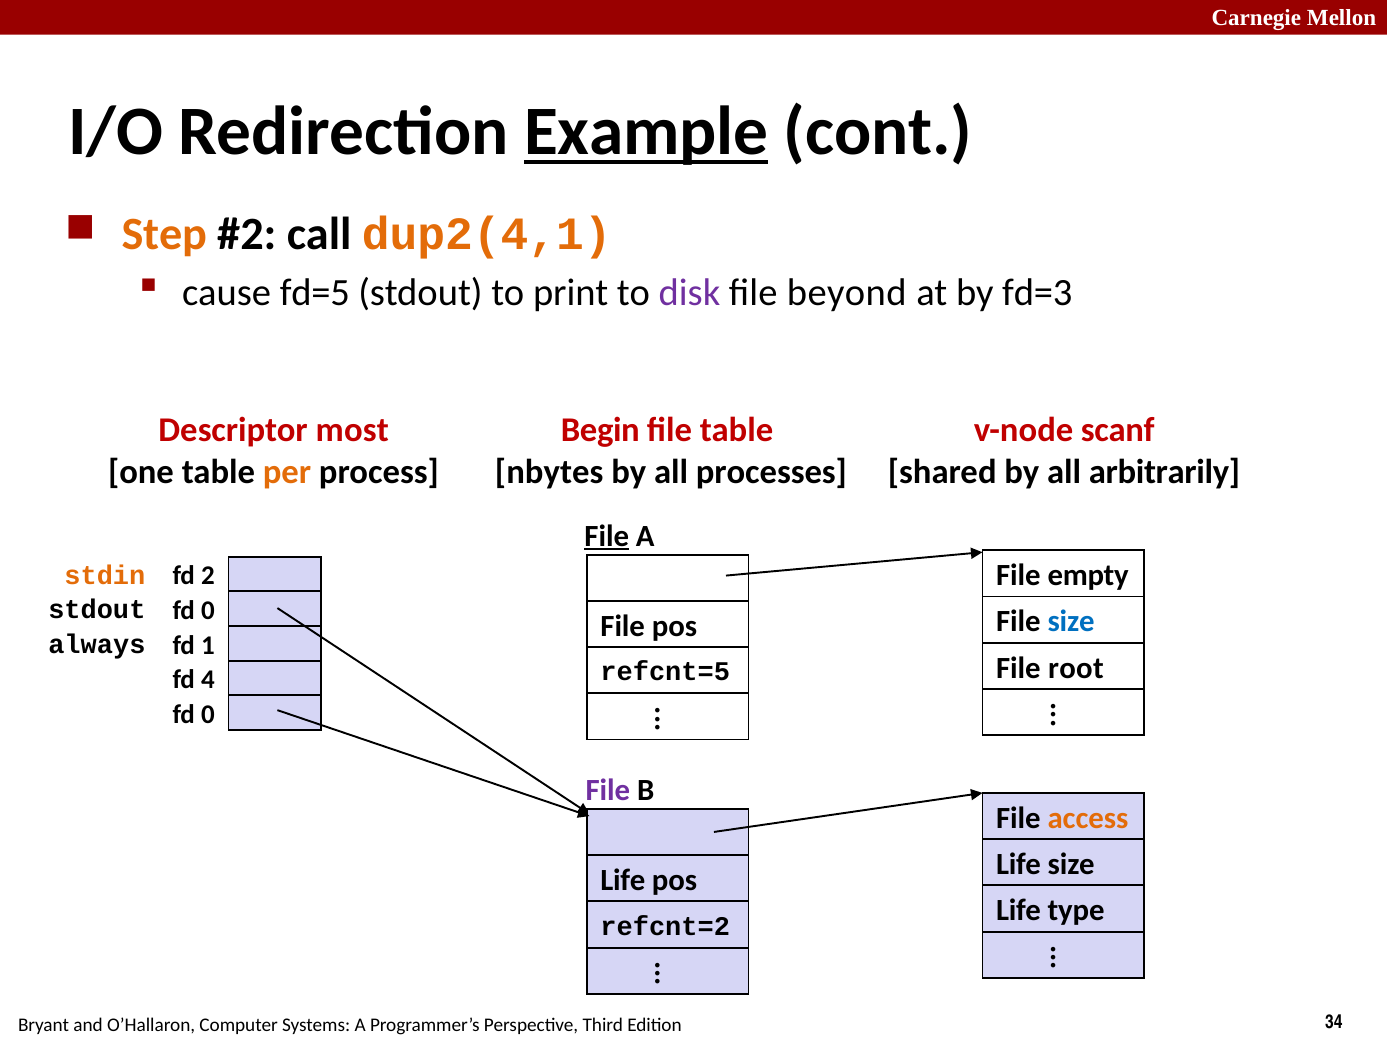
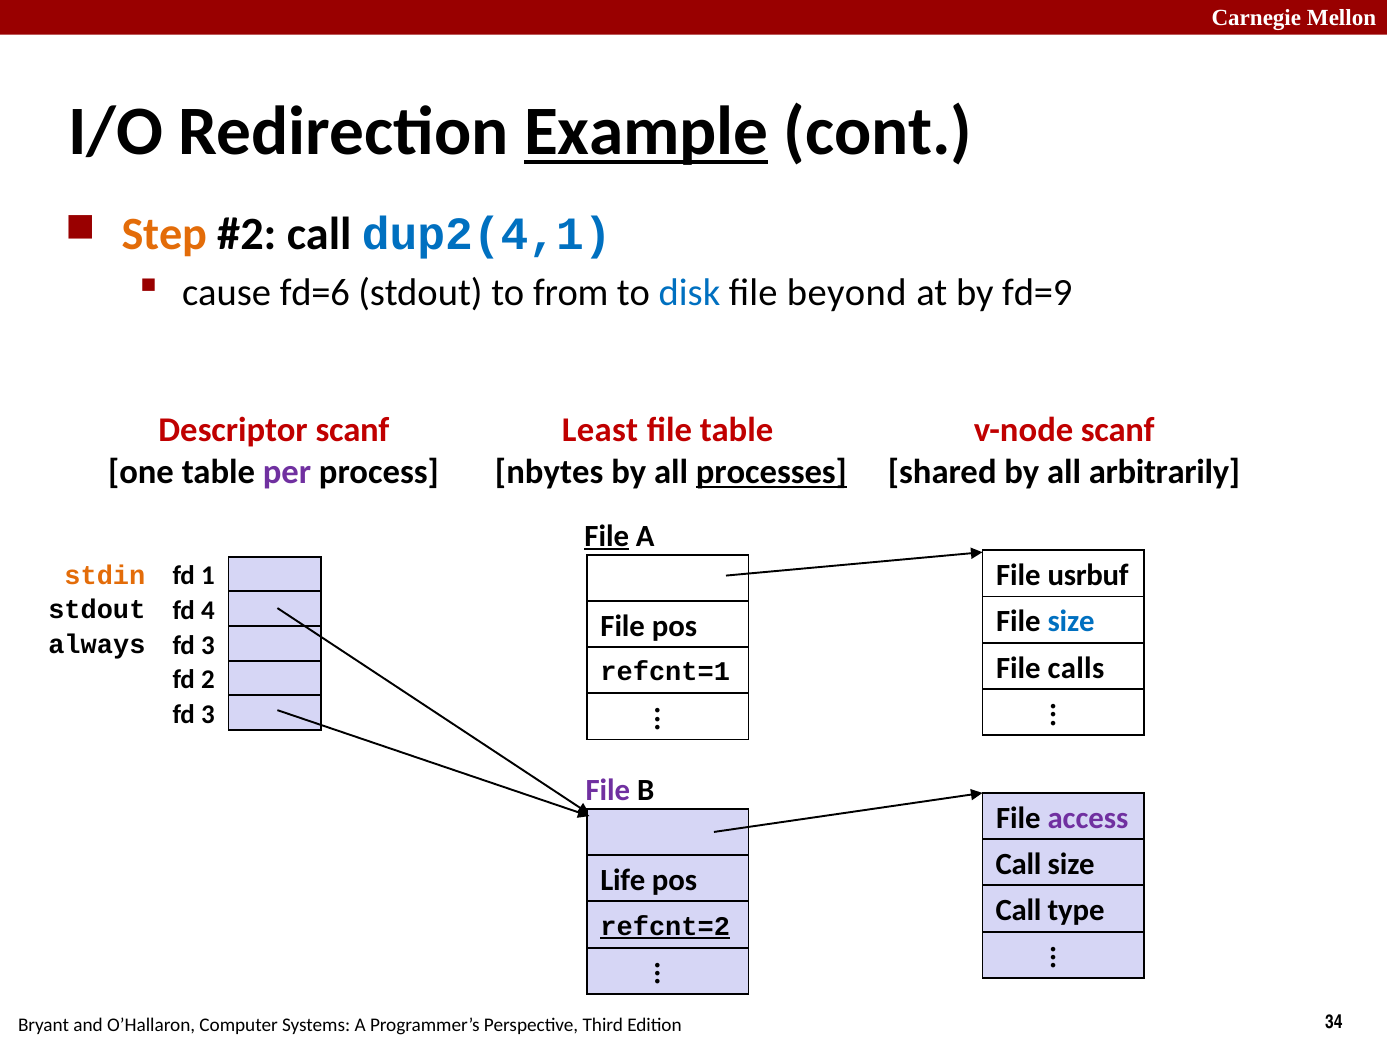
dup2(4,1 colour: orange -> blue (487, 235)
fd=5: fd=5 -> fd=6 (315, 293)
print: print -> from (571, 293)
disk colour: purple -> blue (689, 293)
fd=3: fd=3 -> fd=9 (1037, 293)
Descriptor most: most -> scanf (353, 430)
Begin: Begin -> Least (600, 430)
per colour: orange -> purple (287, 472)
processes underline: none -> present (771, 472)
2: 2 -> 1 (208, 576)
empty: empty -> usrbuf (1088, 576)
0: 0 -> 4 (208, 611)
1: 1 -> 3 (208, 645)
root: root -> calls (1076, 668)
refcnt=5: refcnt=5 -> refcnt=1 (665, 672)
4: 4 -> 2 (208, 680)
0: 0 -> 3 (208, 715)
access colour: orange -> purple (1088, 818)
Life: Life -> Call (1019, 865)
Life: Life -> Call (1019, 911)
refcnt=2 underline: none -> present (665, 927)
